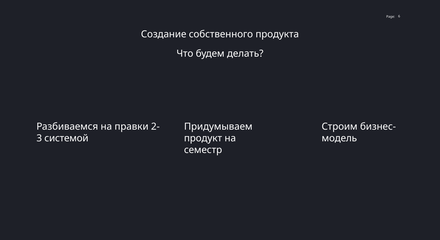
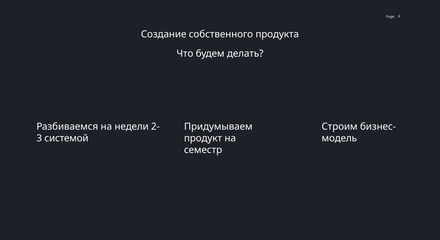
правки: правки -> недели (132, 127)
